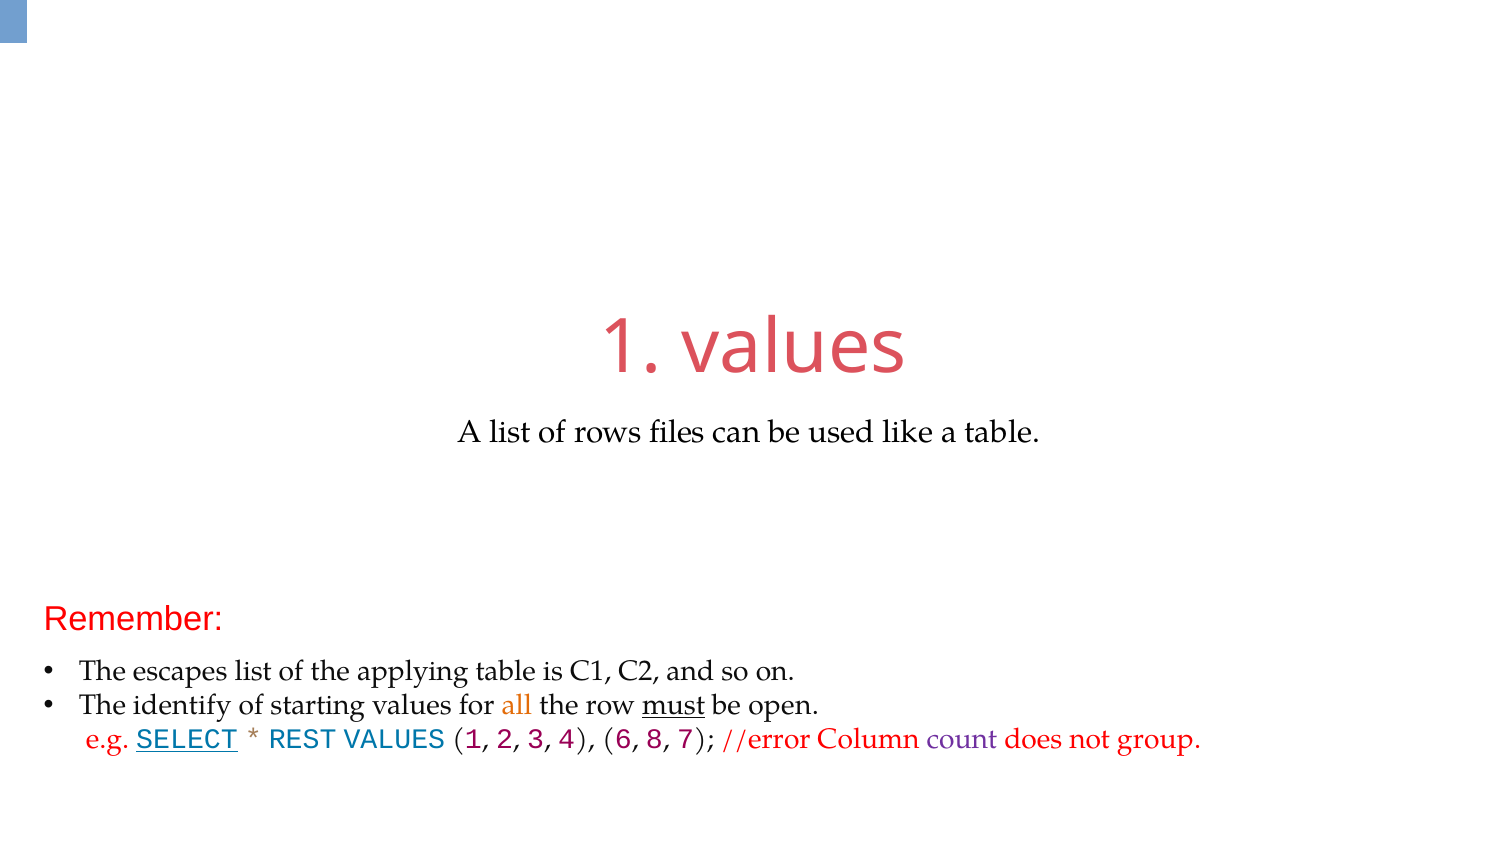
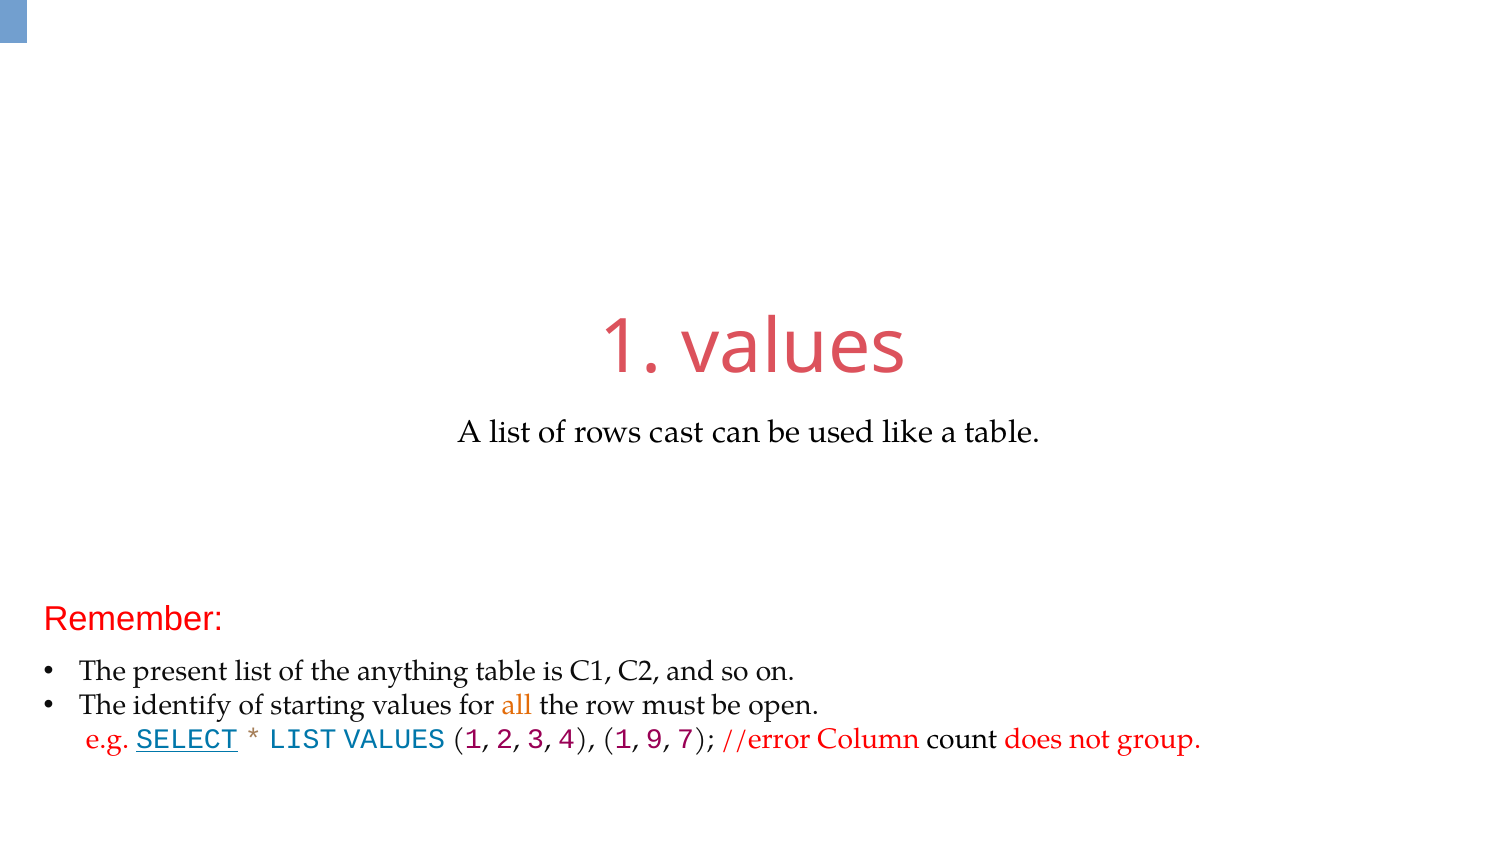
files: files -> cast (677, 432)
escapes: escapes -> present (180, 672)
applying: applying -> anything (413, 672)
must underline: present -> none (674, 705)
REST: REST -> LIST (303, 739)
6: 6 -> 1 (623, 739)
8: 8 -> 9 (654, 739)
count colour: purple -> black (962, 739)
